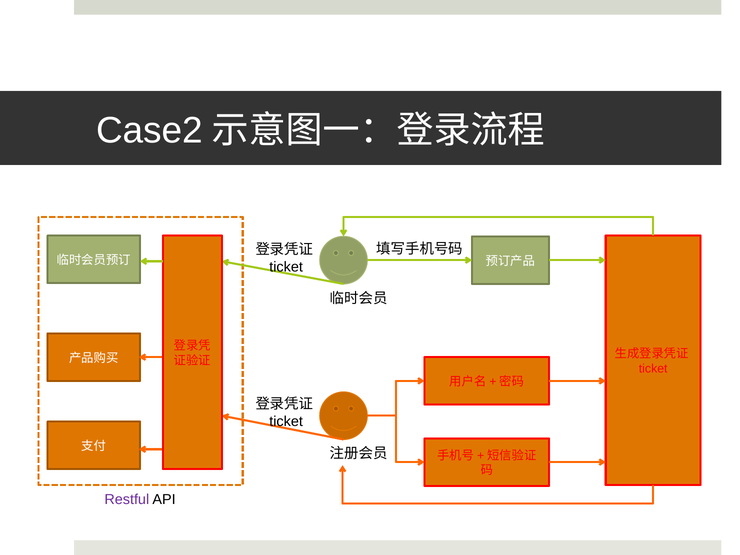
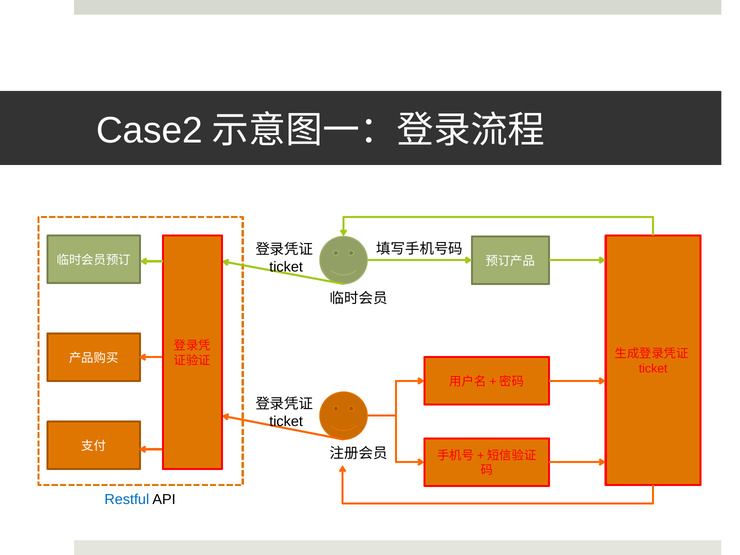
Restful colour: purple -> blue (127, 500)
